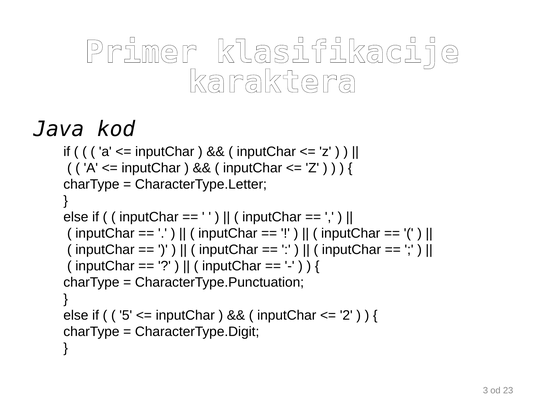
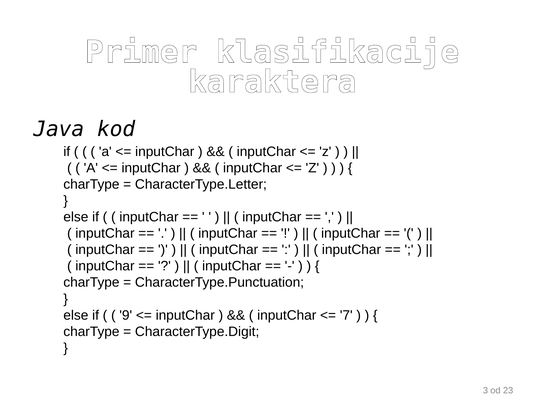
5: 5 -> 9 (126, 316)
2: 2 -> 7 (346, 316)
